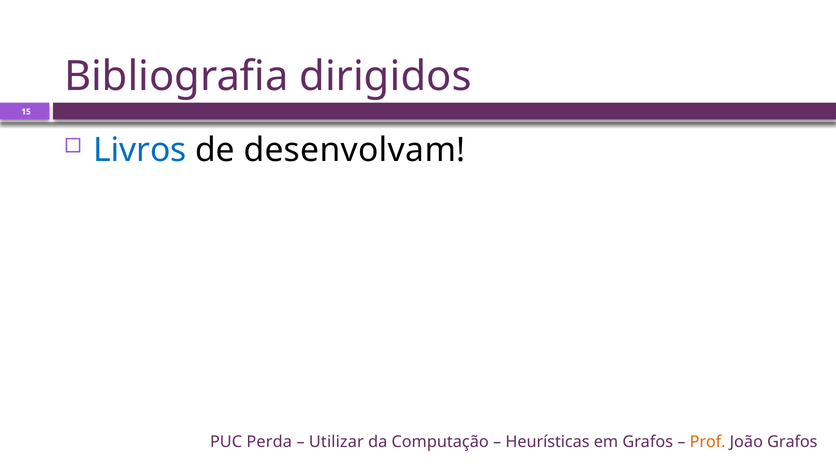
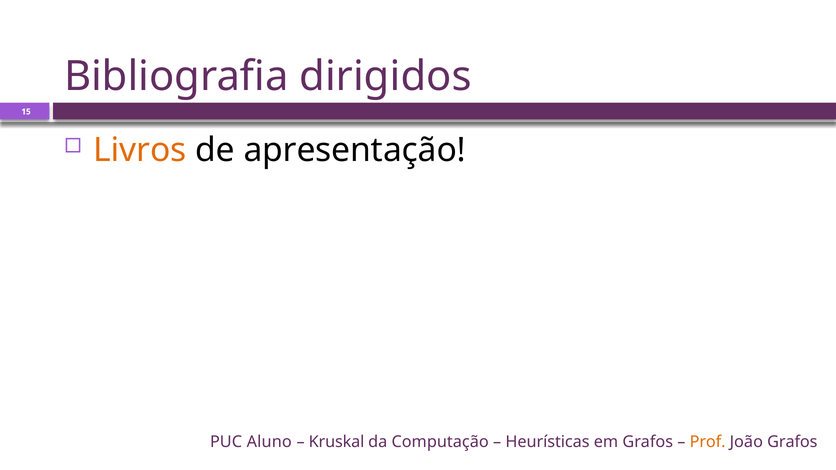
Livros colour: blue -> orange (140, 150)
desenvolvam: desenvolvam -> apresentação (355, 150)
Perda: Perda -> Aluno (269, 442)
Utilizar: Utilizar -> Kruskal (337, 442)
